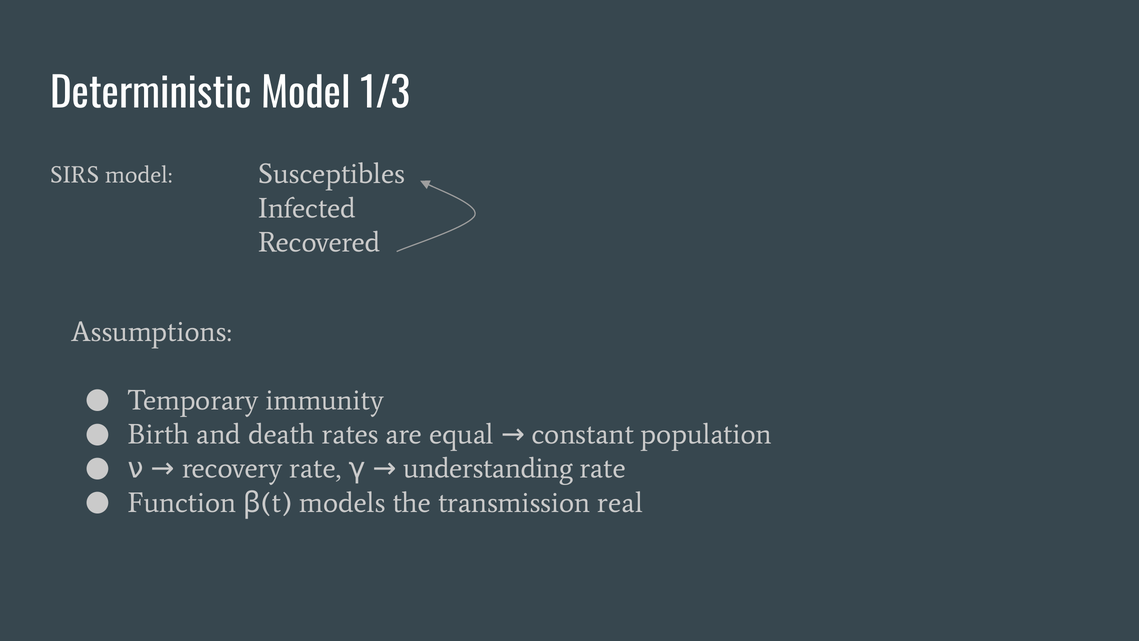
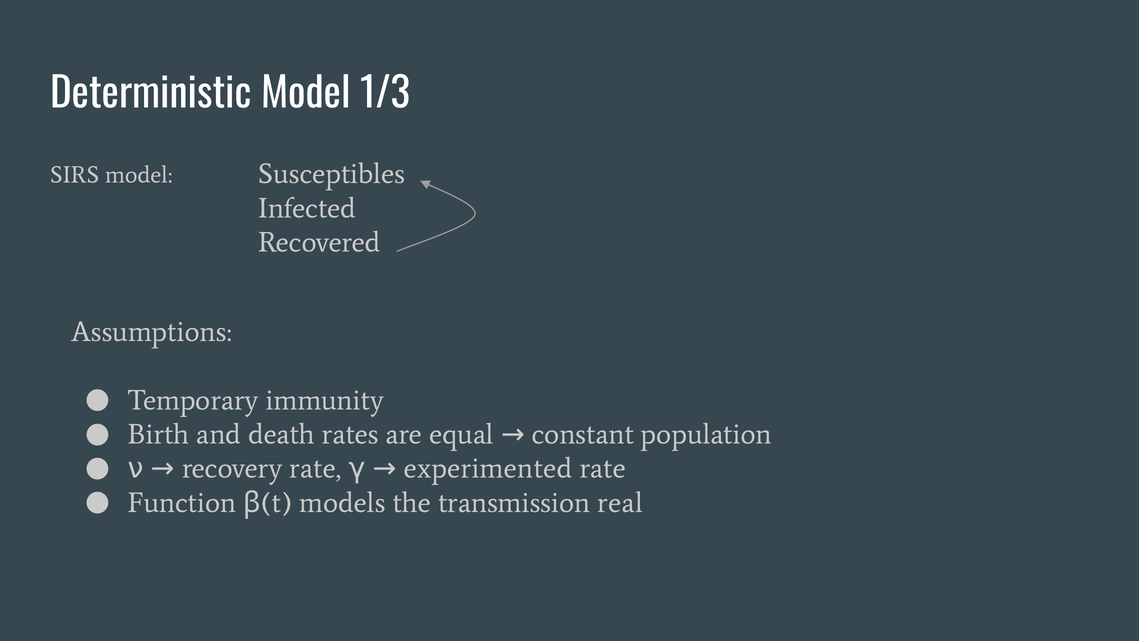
understanding: understanding -> experimented (488, 468)
